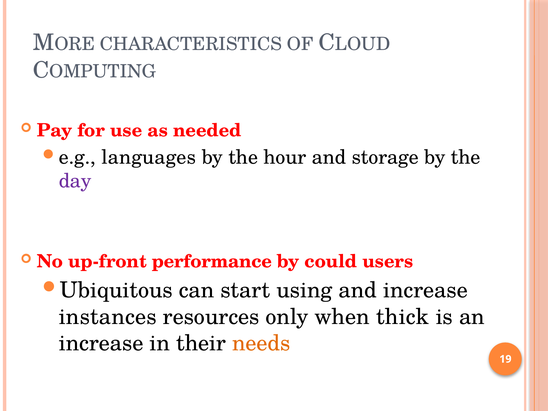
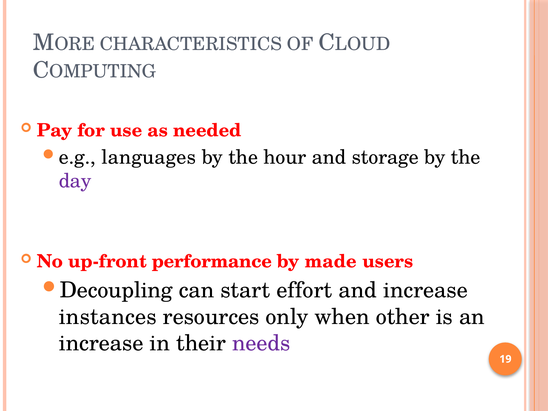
could: could -> made (331, 261)
Ubiquitous: Ubiquitous -> Decoupling (116, 290)
using: using -> effort (304, 290)
thick: thick -> other (403, 317)
needs colour: orange -> purple (261, 343)
